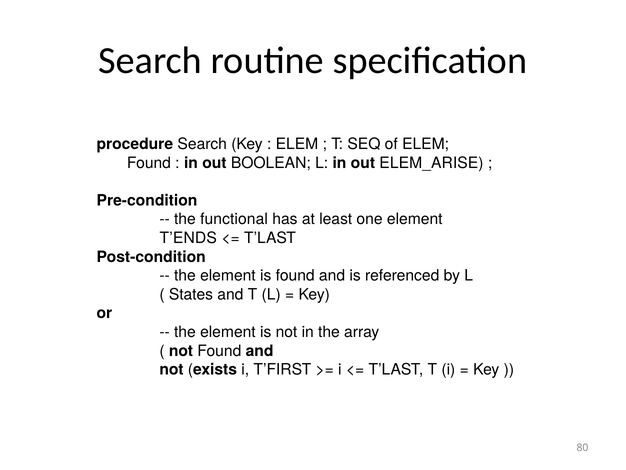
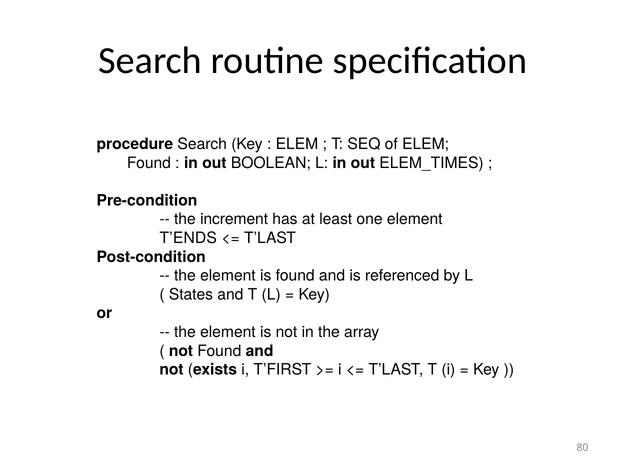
ELEM_ARISE: ELEM_ARISE -> ELEM_TIMES (432, 163)
functional: functional -> increment (234, 219)
